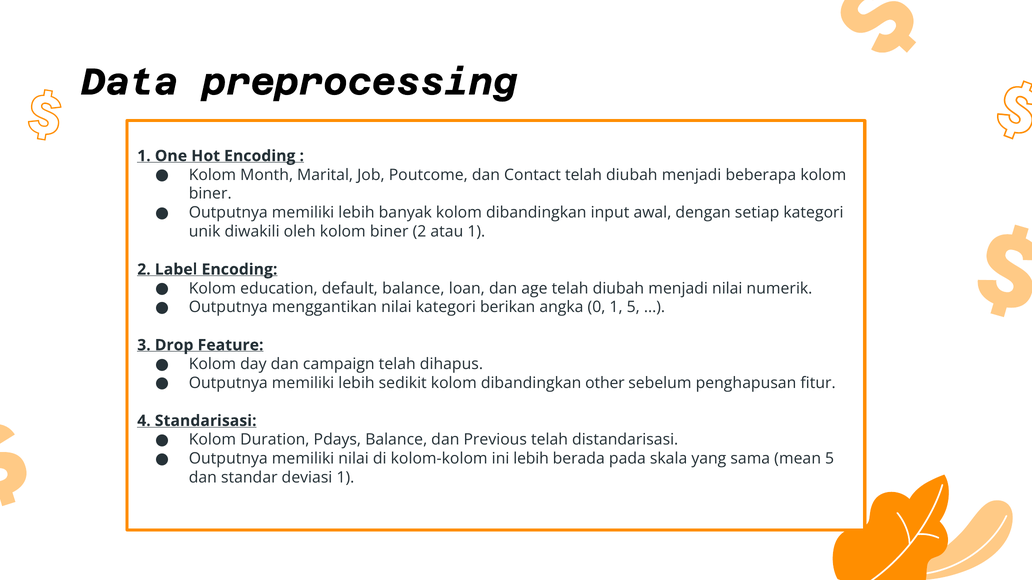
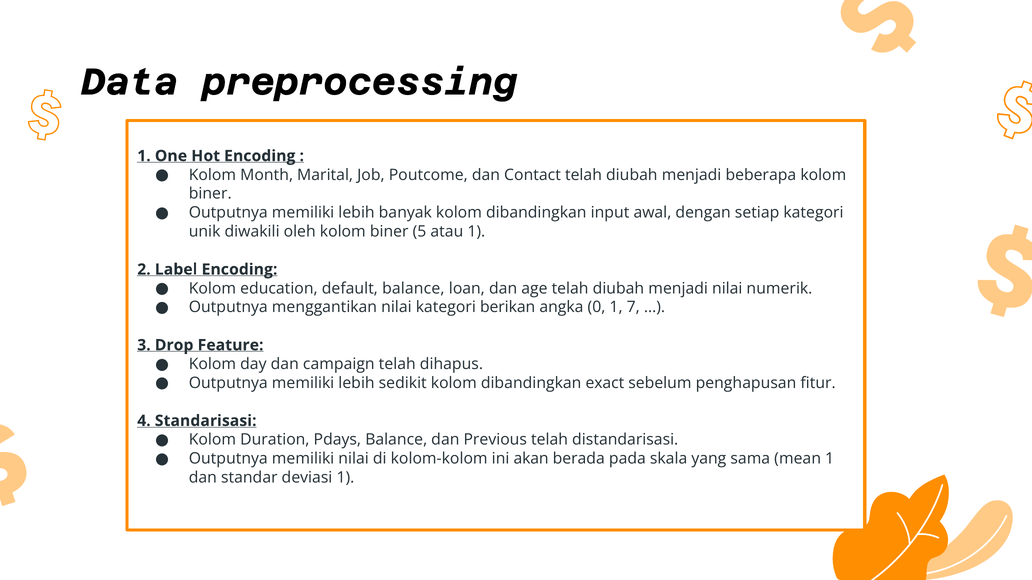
biner 2: 2 -> 5 (420, 232)
1 5: 5 -> 7 (633, 308)
other: other -> exact (605, 383)
ini lebih: lebih -> akan (531, 459)
mean 5: 5 -> 1 (830, 459)
